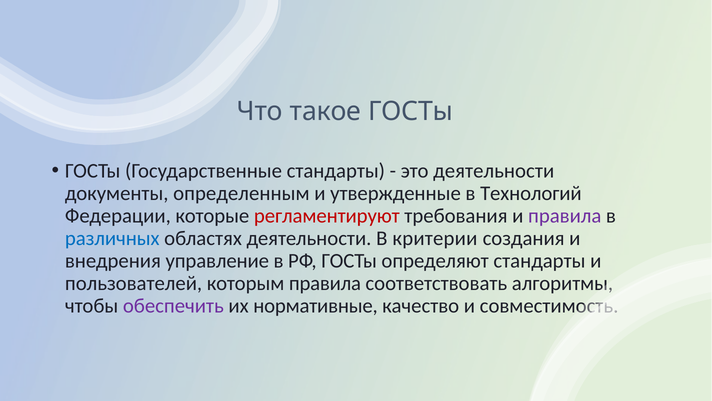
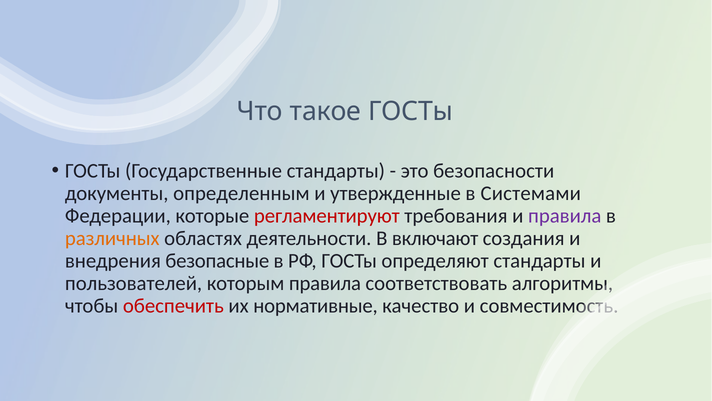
это деятельности: деятельности -> безопасности (494, 171)
Технологий: Технологий -> Системами (531, 193)
различных colour: blue -> orange (112, 238)
критерии: критерии -> включают (435, 238)
управление: управление -> безопасные (217, 260)
обеспечить colour: purple -> red (173, 305)
